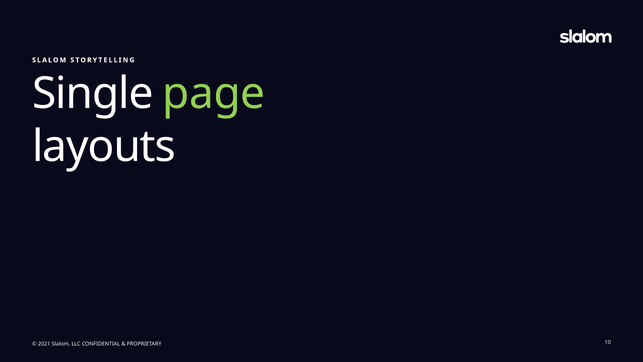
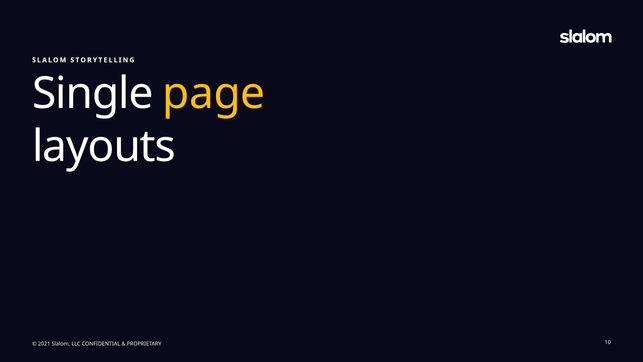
page colour: light green -> yellow (214, 94)
